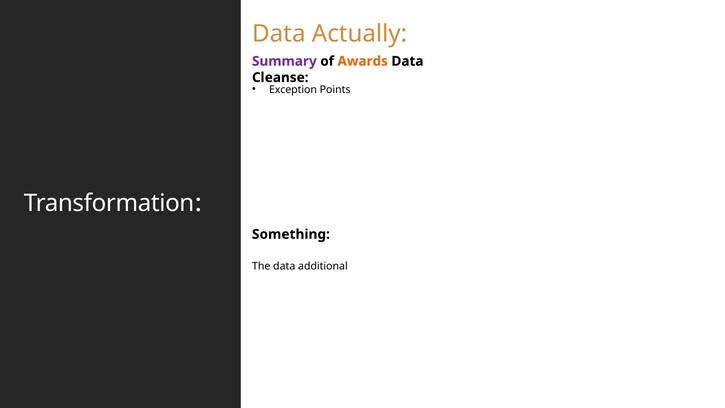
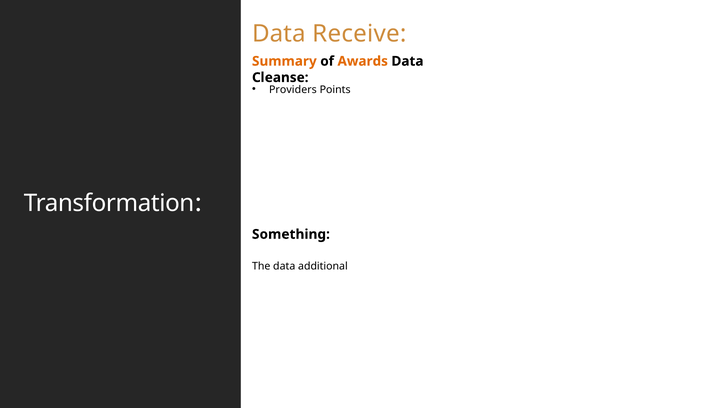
Actually: Actually -> Receive (359, 34)
Summary colour: purple -> orange (284, 61)
Exception: Exception -> Providers (293, 90)
